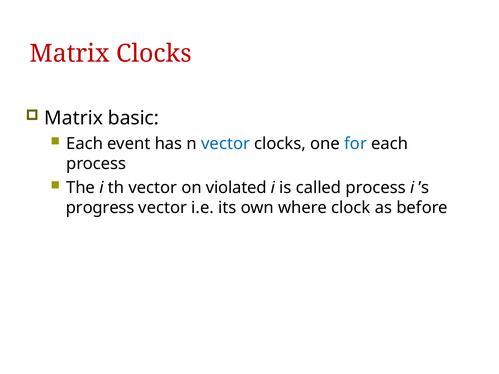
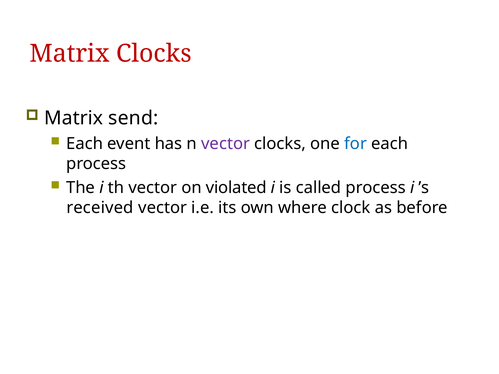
basic: basic -> send (133, 118)
vector colour: blue -> purple (226, 144)
progress: progress -> received (100, 208)
